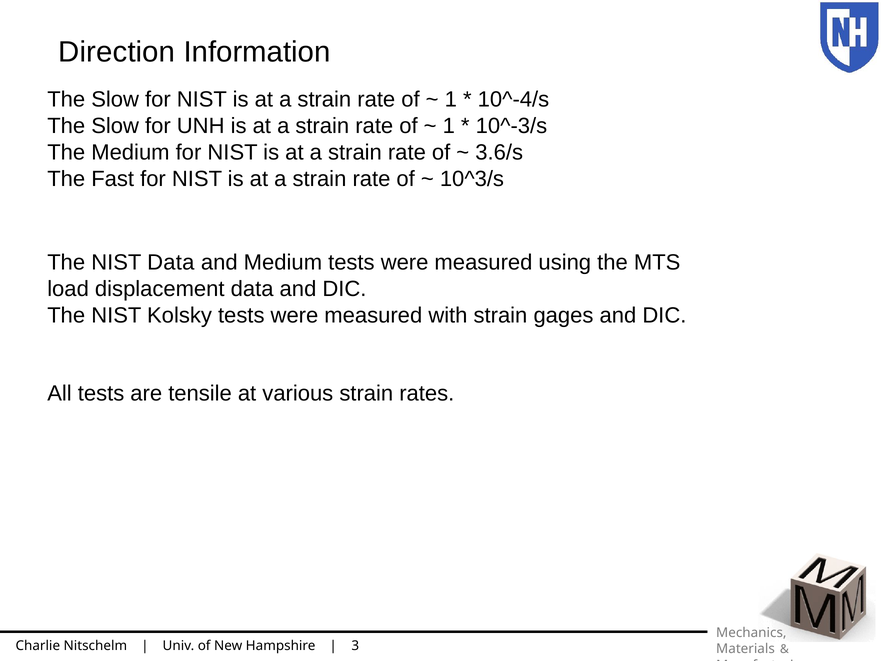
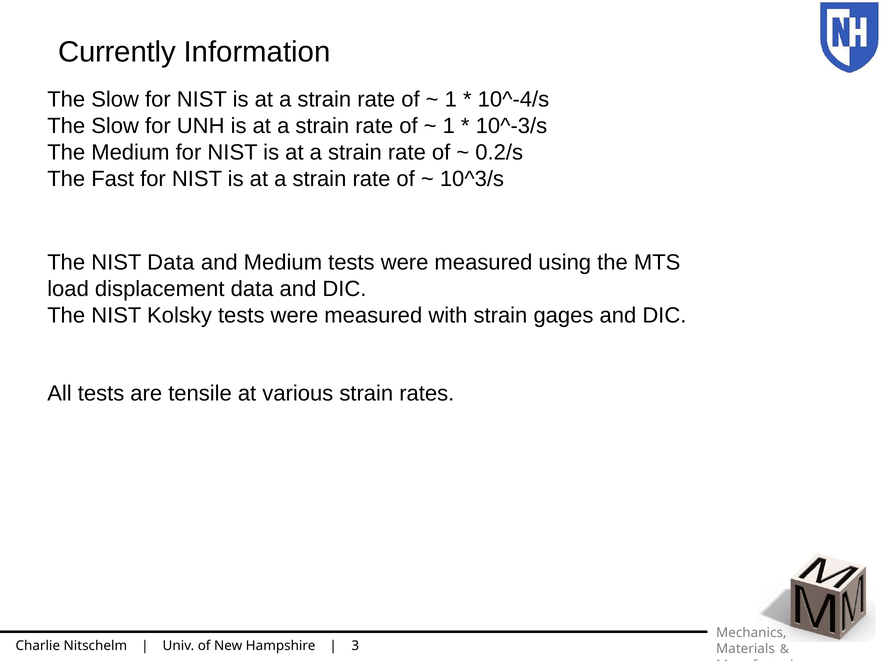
Direction: Direction -> Currently (117, 52)
3.6/s: 3.6/s -> 0.2/s (499, 152)
